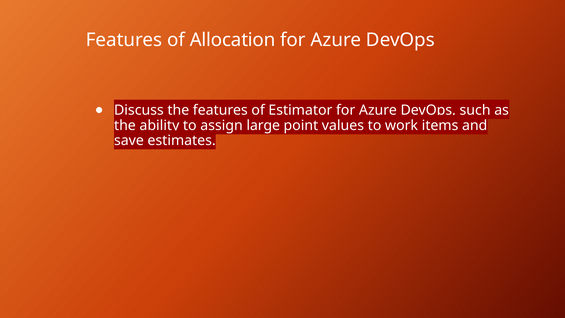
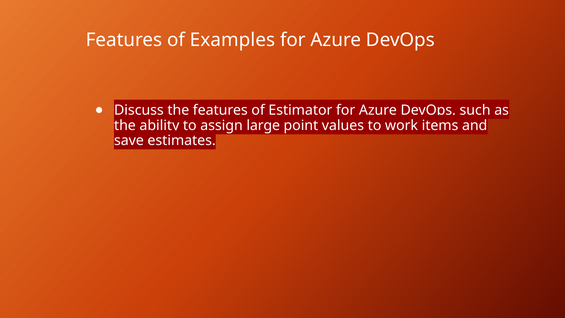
Allocation: Allocation -> Examples (232, 40)
